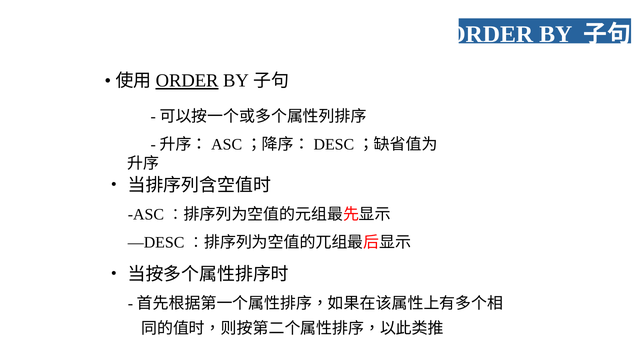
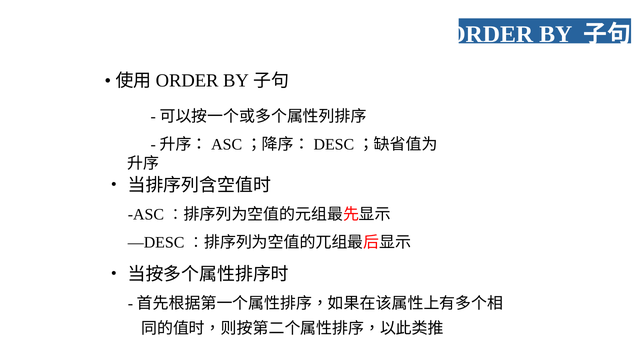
ORDER underline: present -> none (187, 81)
